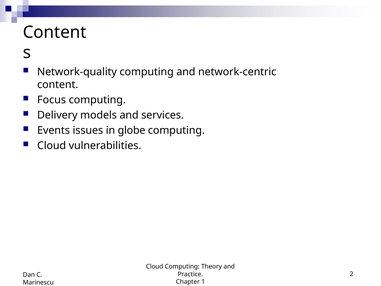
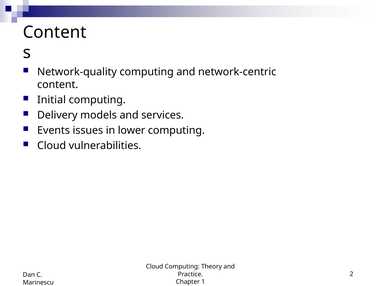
Focus: Focus -> Initial (52, 100)
globe: globe -> lower (132, 130)
